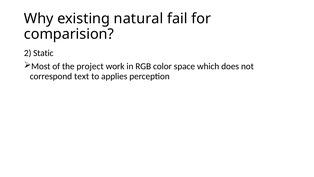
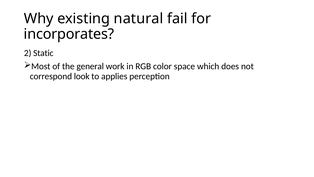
comparision: comparision -> incorporates (69, 34)
project: project -> general (90, 66)
text: text -> look (82, 76)
